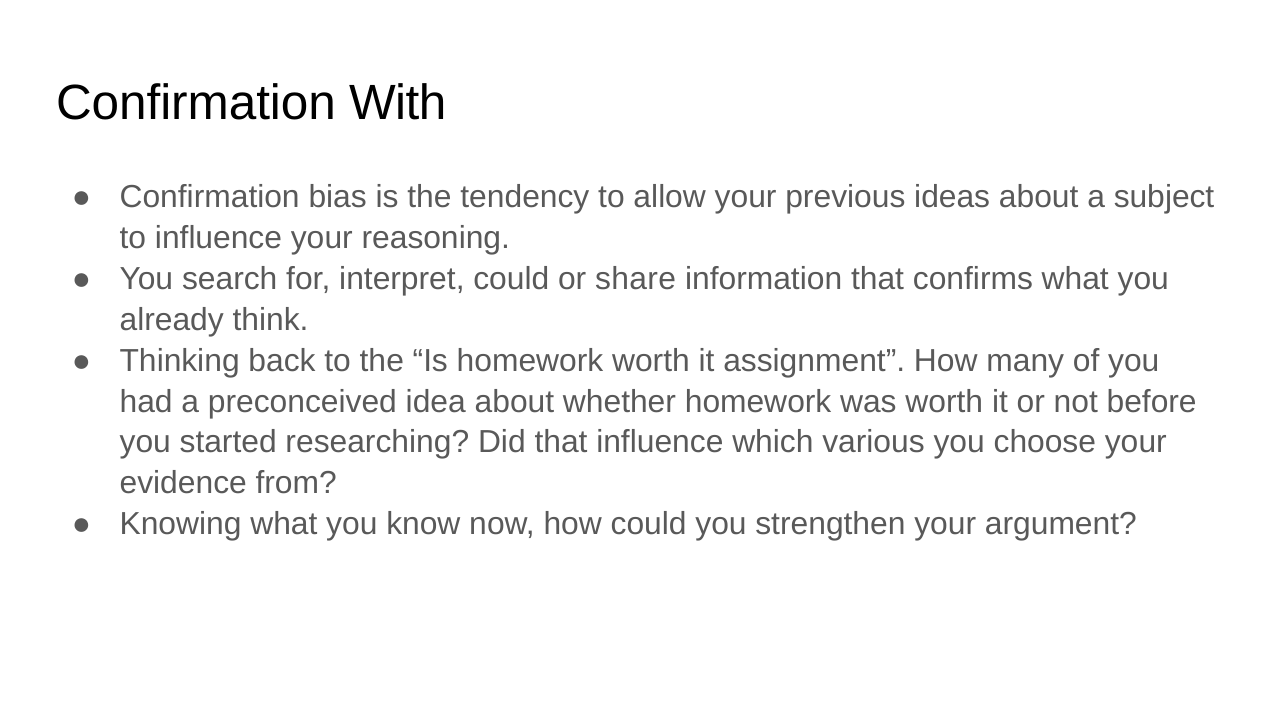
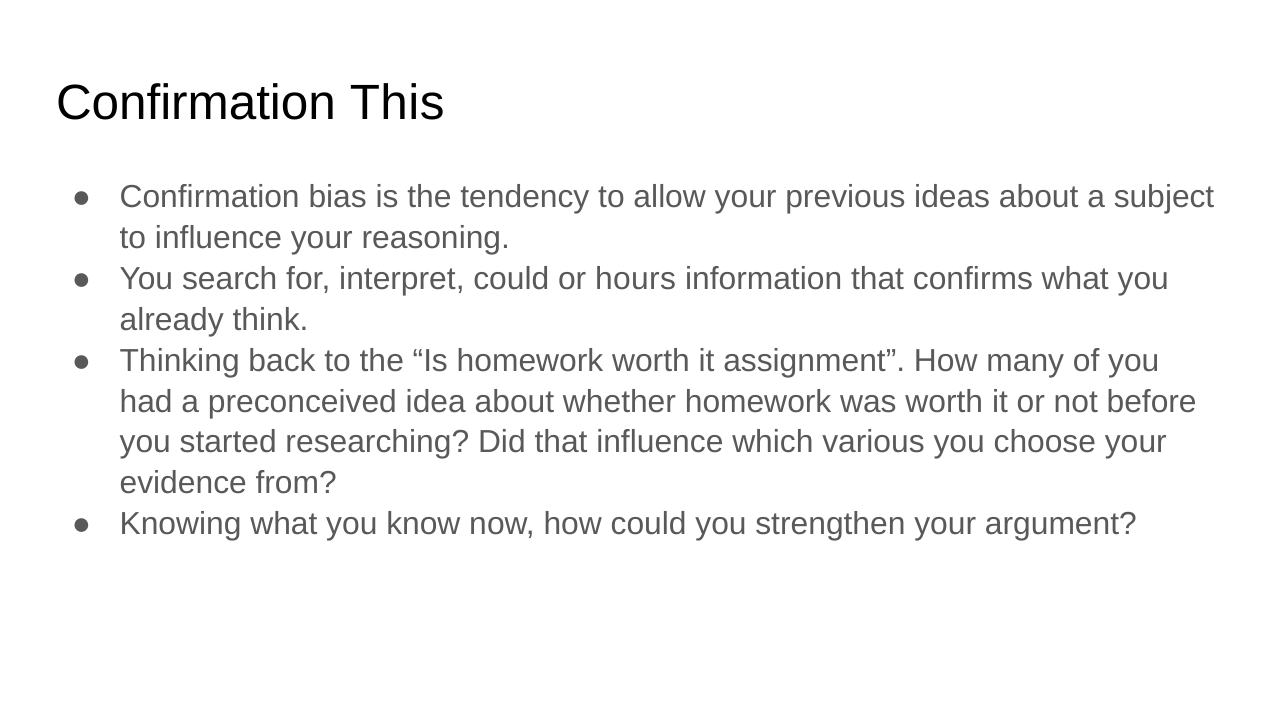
With: With -> This (397, 103)
share: share -> hours (636, 279)
